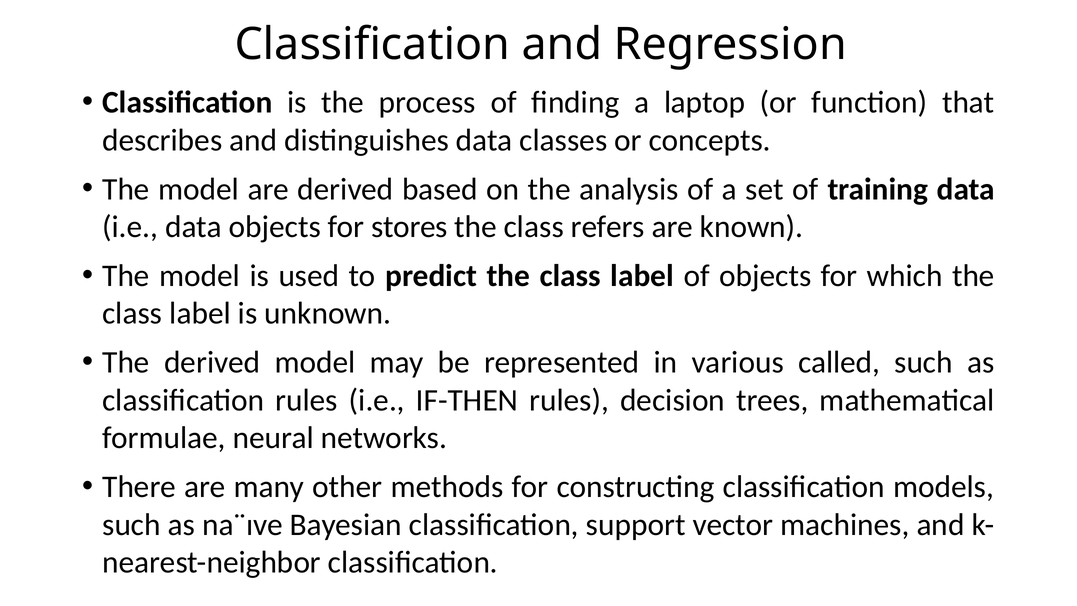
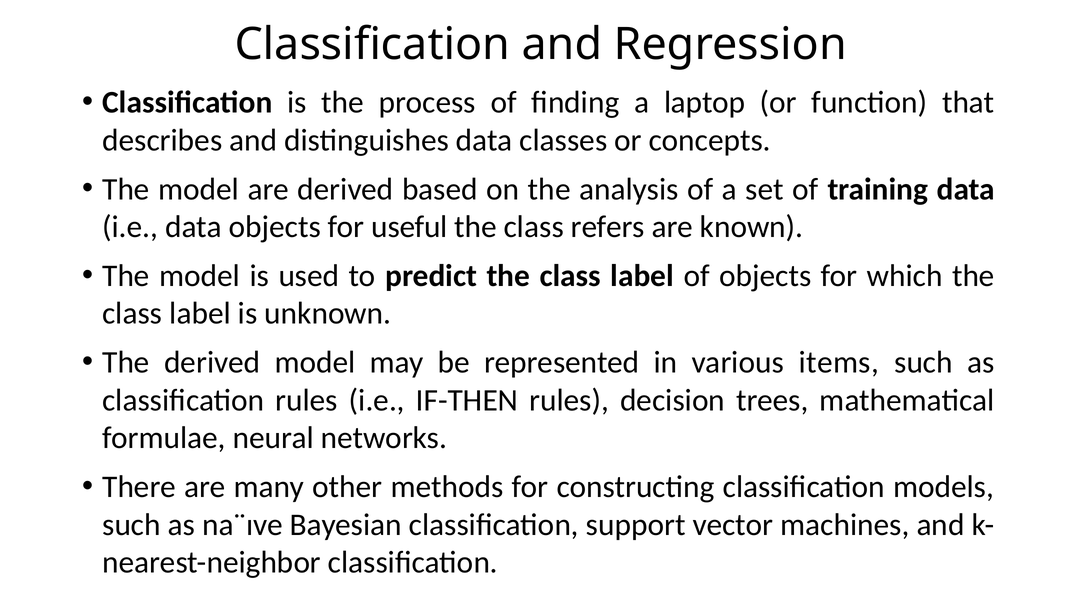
stores: stores -> useful (409, 227)
called: called -> items (839, 362)
